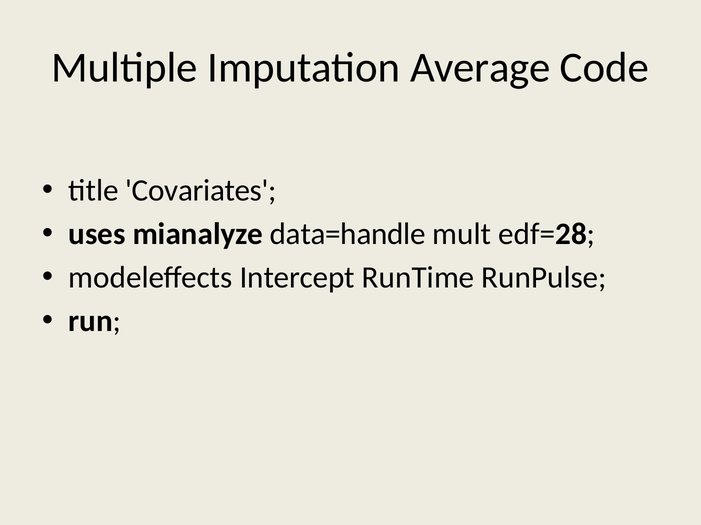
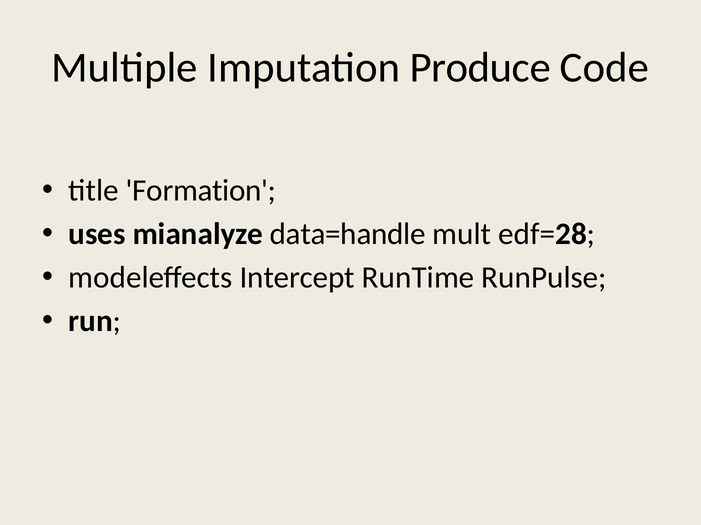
Average: Average -> Produce (480, 68)
Covariates: Covariates -> Formation (201, 191)
